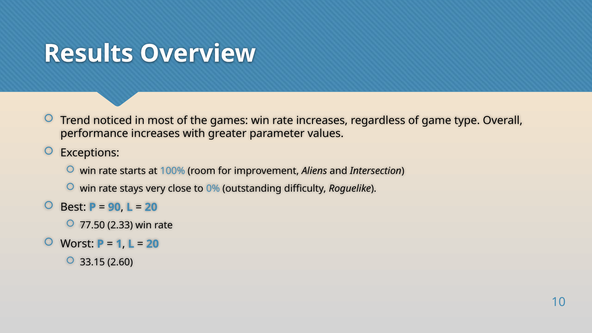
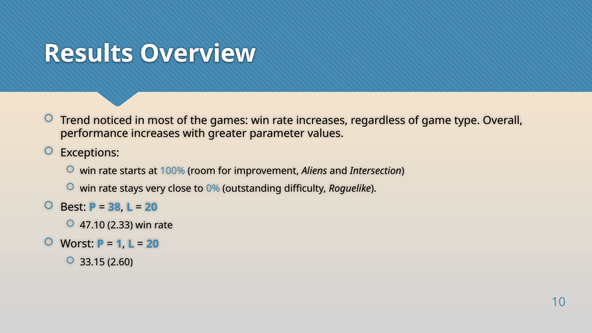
90: 90 -> 38 (114, 207)
77.50: 77.50 -> 47.10 (92, 225)
